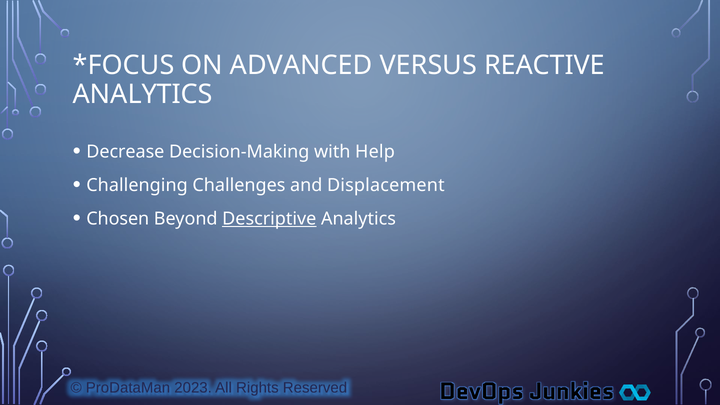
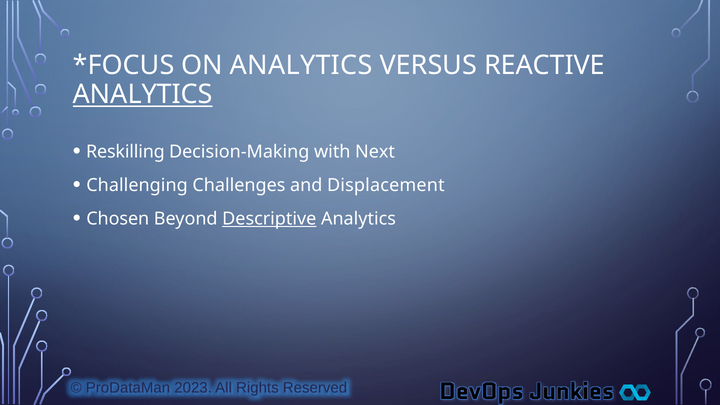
ON ADVANCED: ADVANCED -> ANALYTICS (301, 65)
ANALYTICS underline: none -> present (143, 95)
Decrease: Decrease -> Reskilling (125, 152)
Help: Help -> Next (375, 152)
